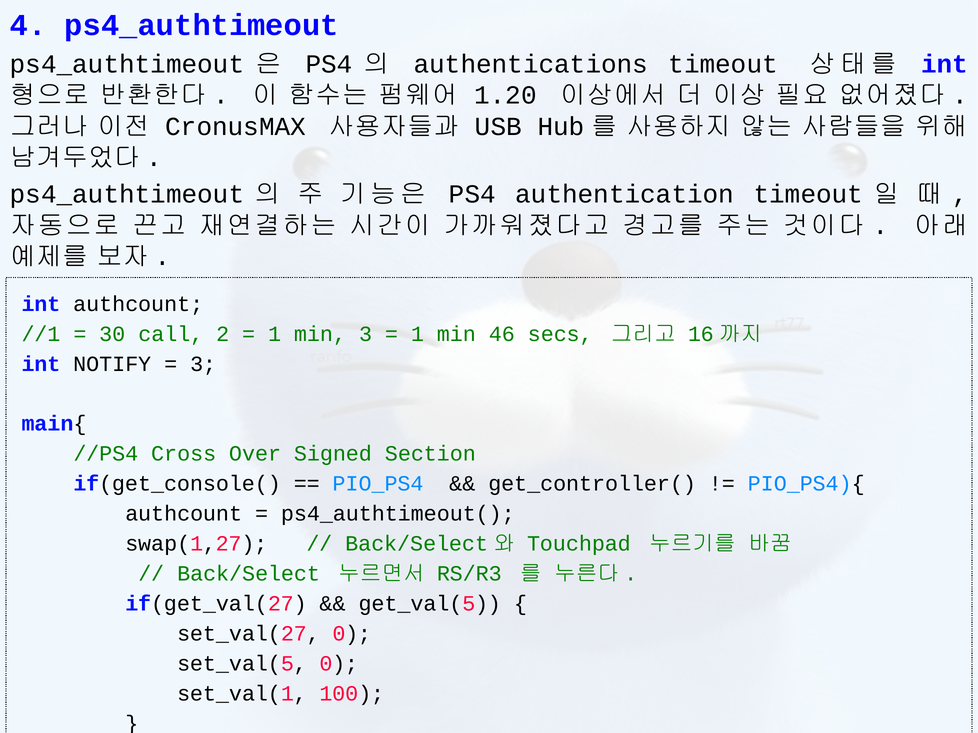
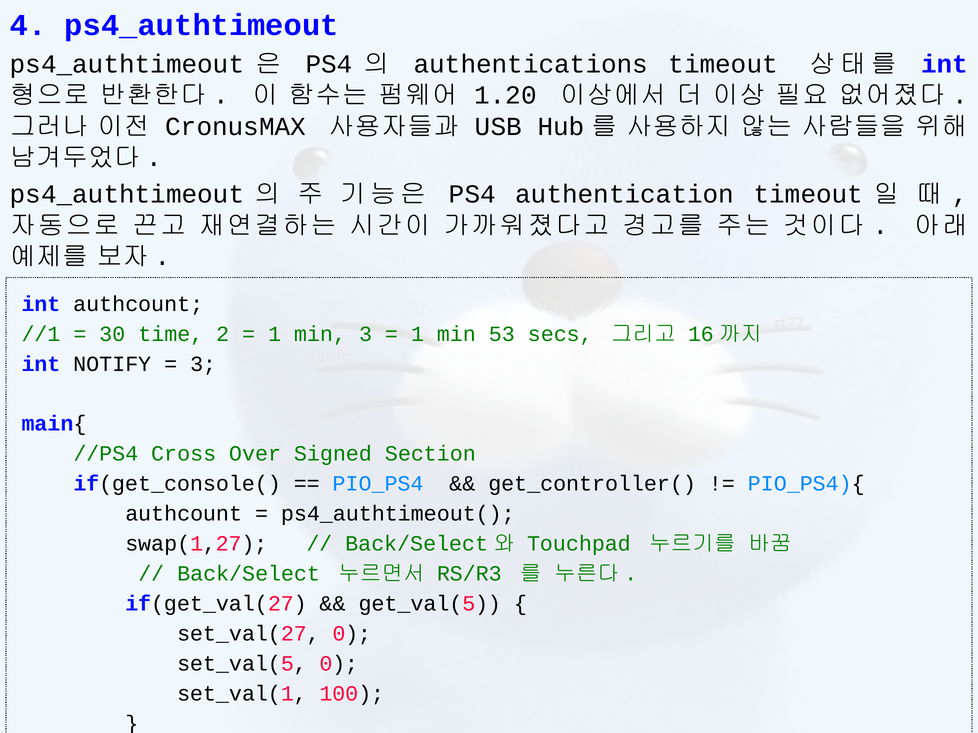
call: call -> time (171, 334)
46: 46 -> 53 (502, 334)
